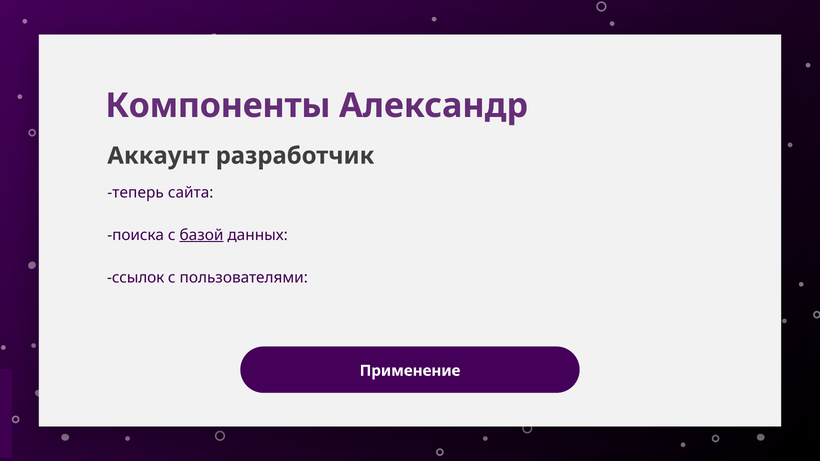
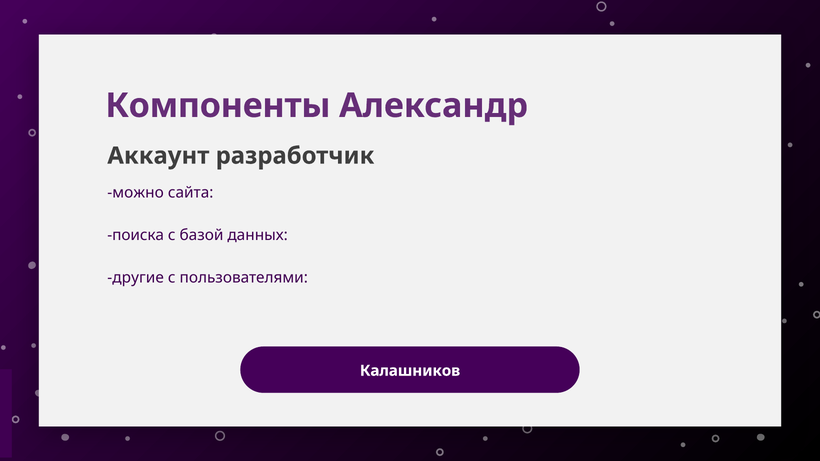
теперь: теперь -> можно (136, 193)
базой underline: present -> none (202, 235)
ссылок: ссылок -> другие (136, 278)
Применение: Применение -> Калашников (410, 371)
